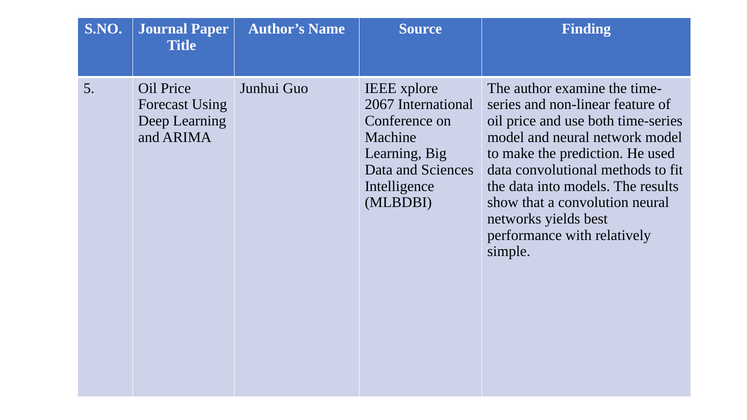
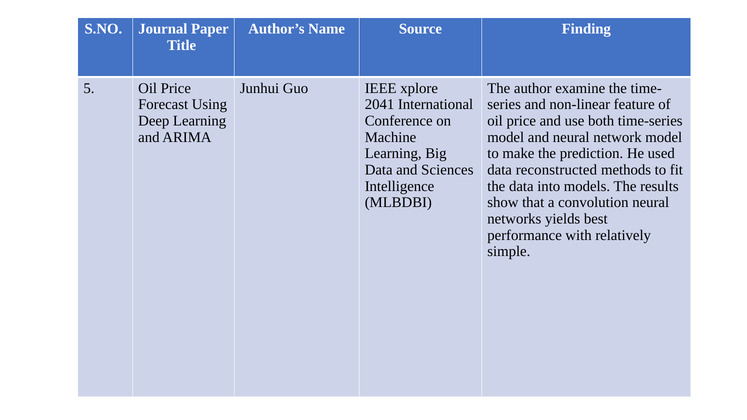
2067: 2067 -> 2041 (380, 105)
convolutional: convolutional -> reconstructed (556, 170)
